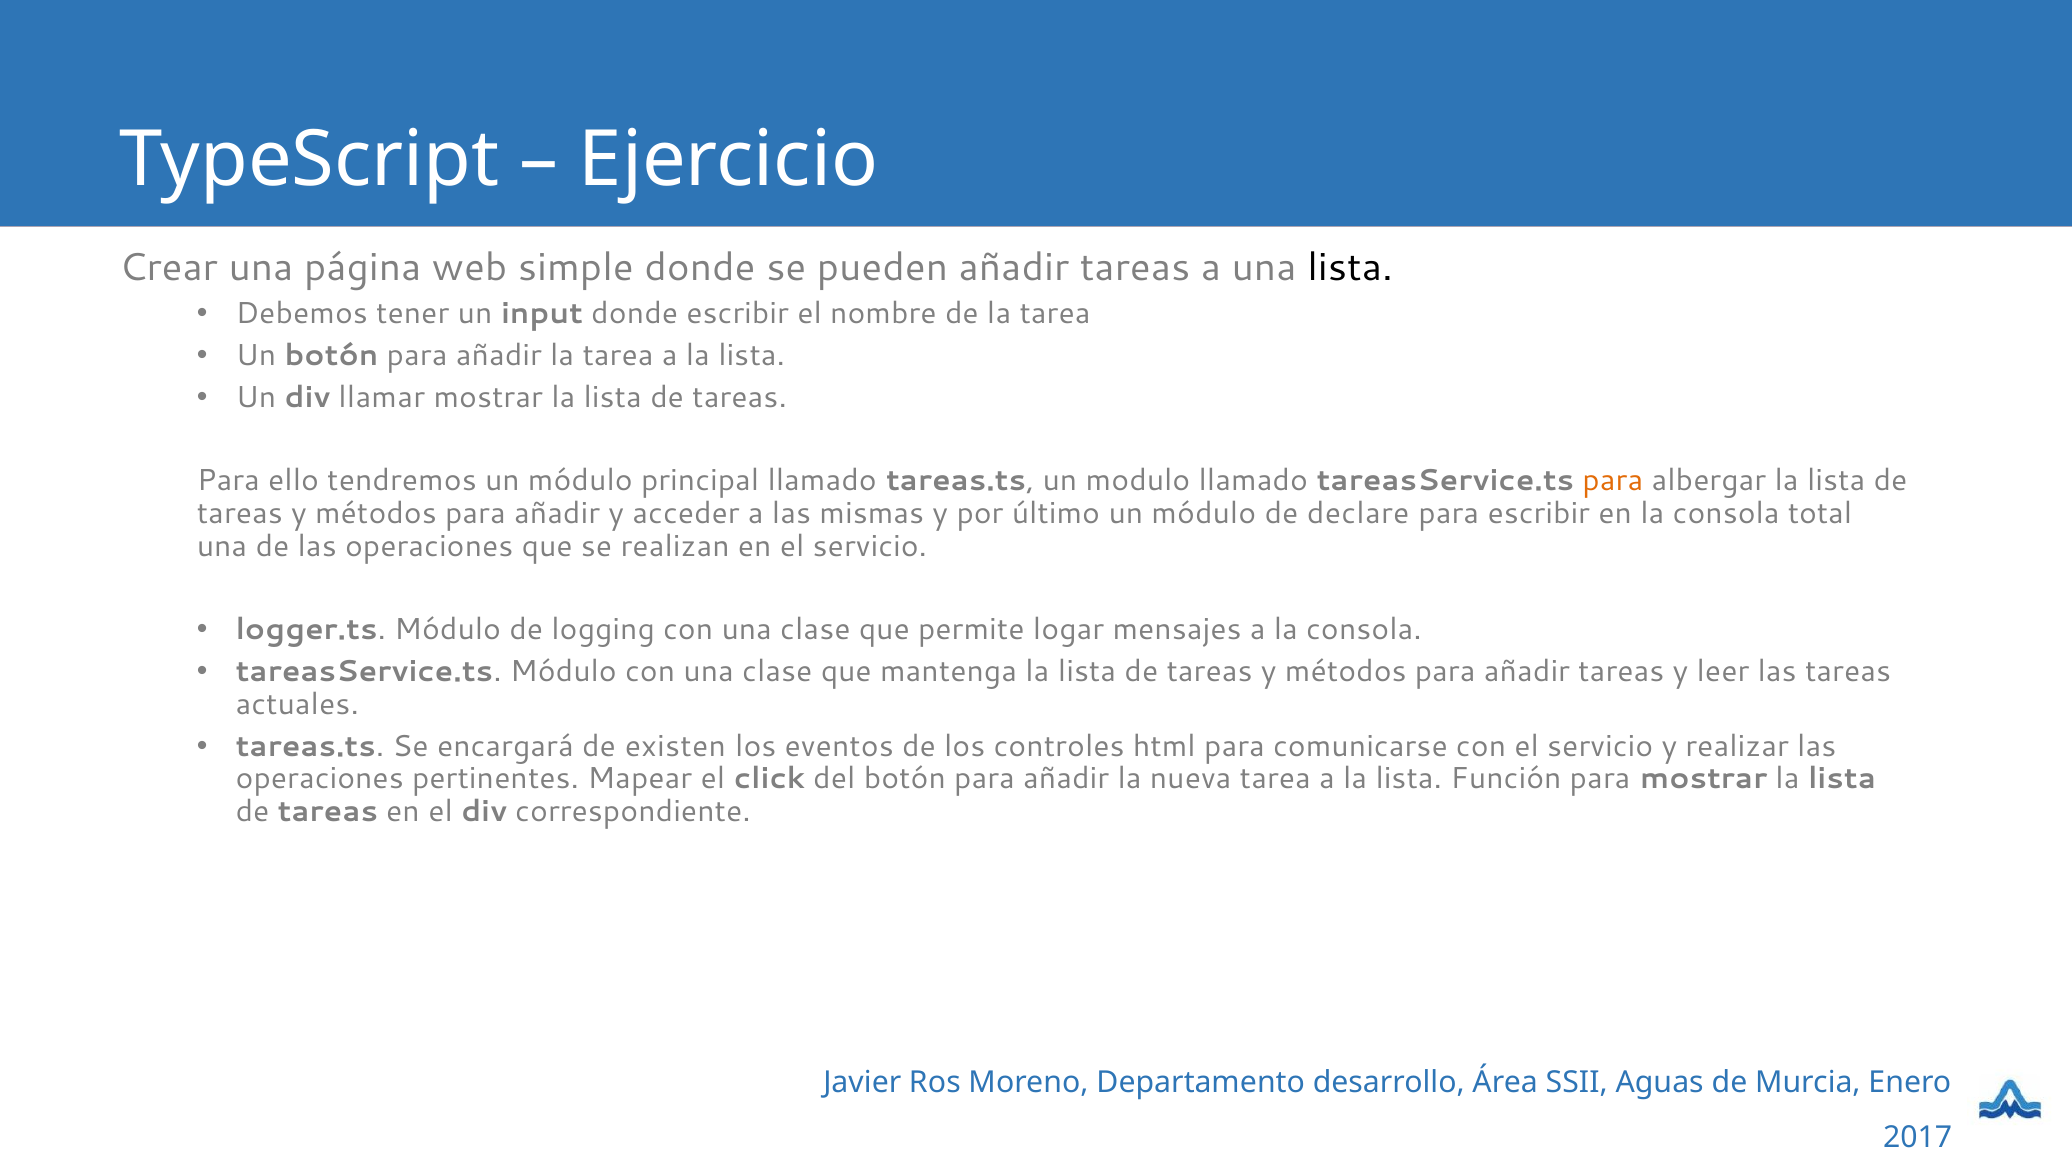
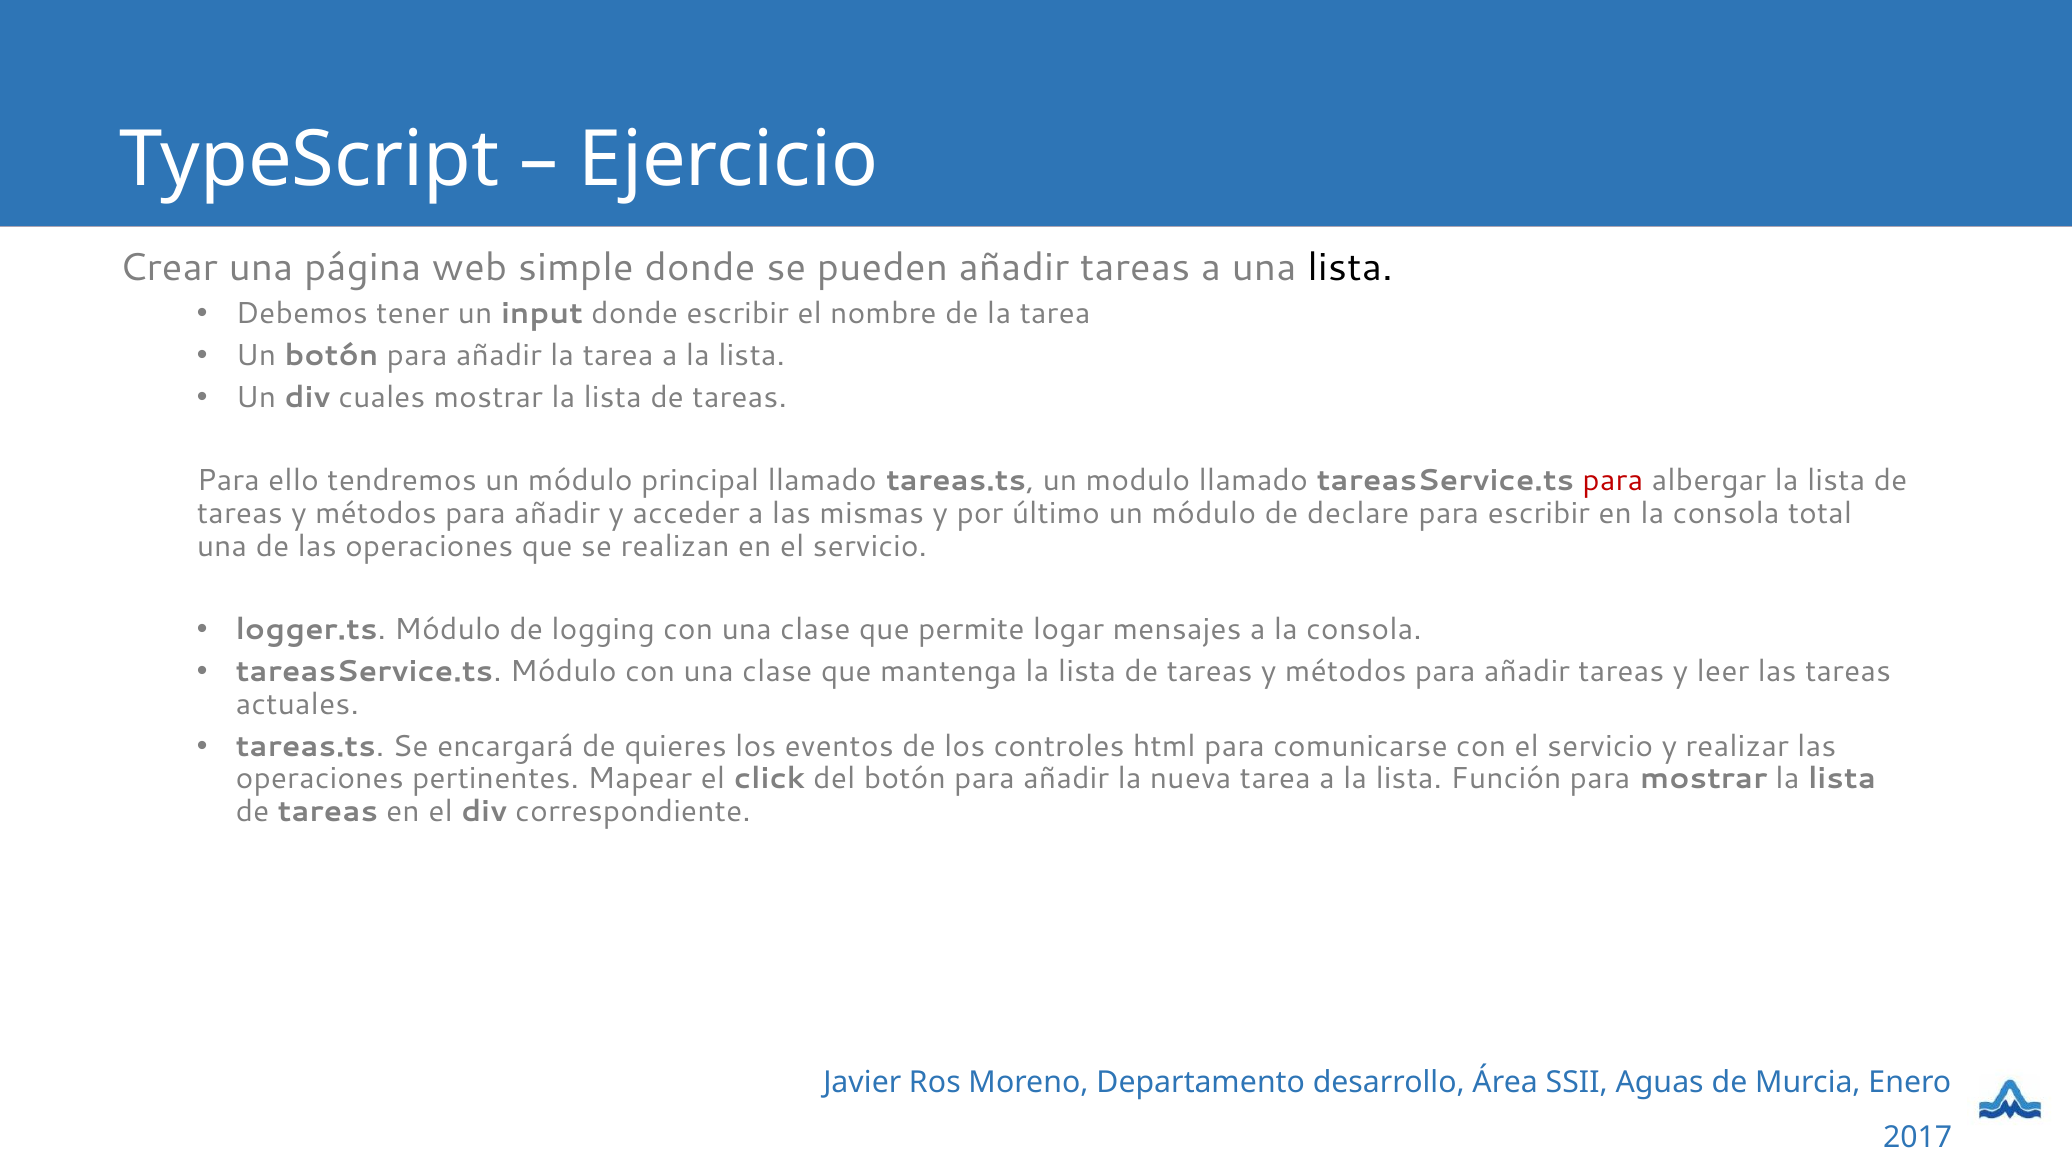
llamar: llamar -> cuales (382, 397)
para colour: orange -> red (1613, 481)
existen: existen -> quieres (676, 746)
